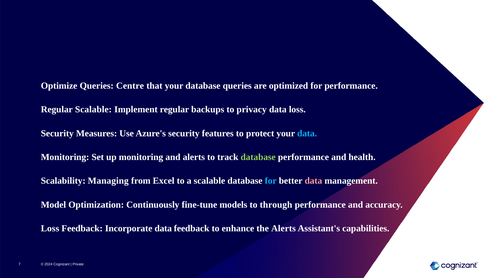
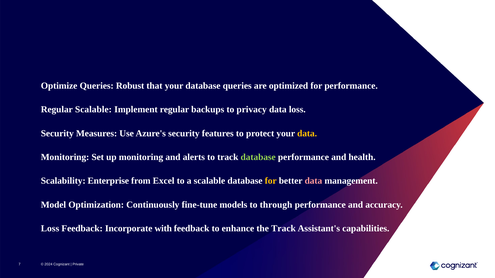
Centre: Centre -> Robust (130, 86)
data colour: light blue -> yellow (307, 134)
Managing: Managing -> Enterprise (108, 181)
for colour: light blue -> yellow (271, 181)
Incorporate data: data -> with (163, 229)
the Alerts: Alerts -> Track (284, 229)
